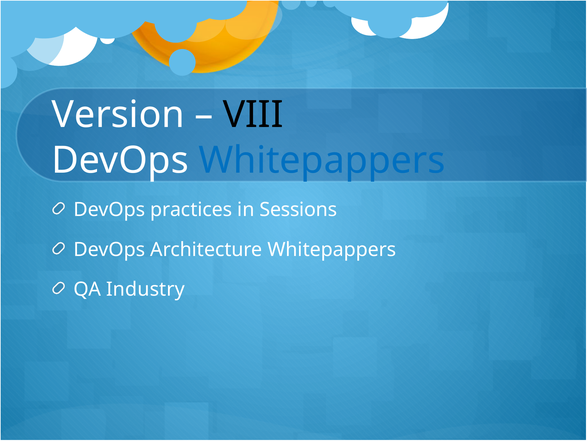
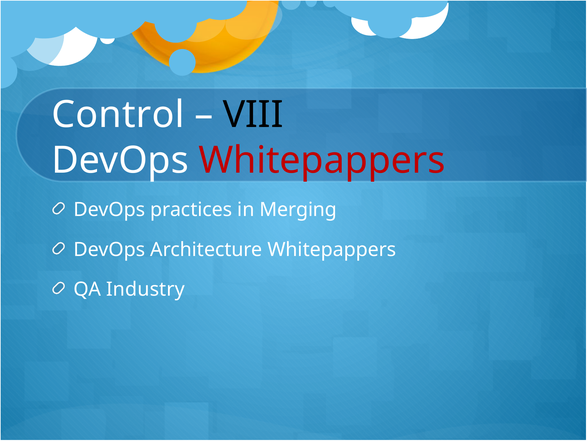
Version: Version -> Control (118, 115)
Whitepappers colour: blue -> red (322, 160)
Sessions: Sessions -> Merging (298, 209)
